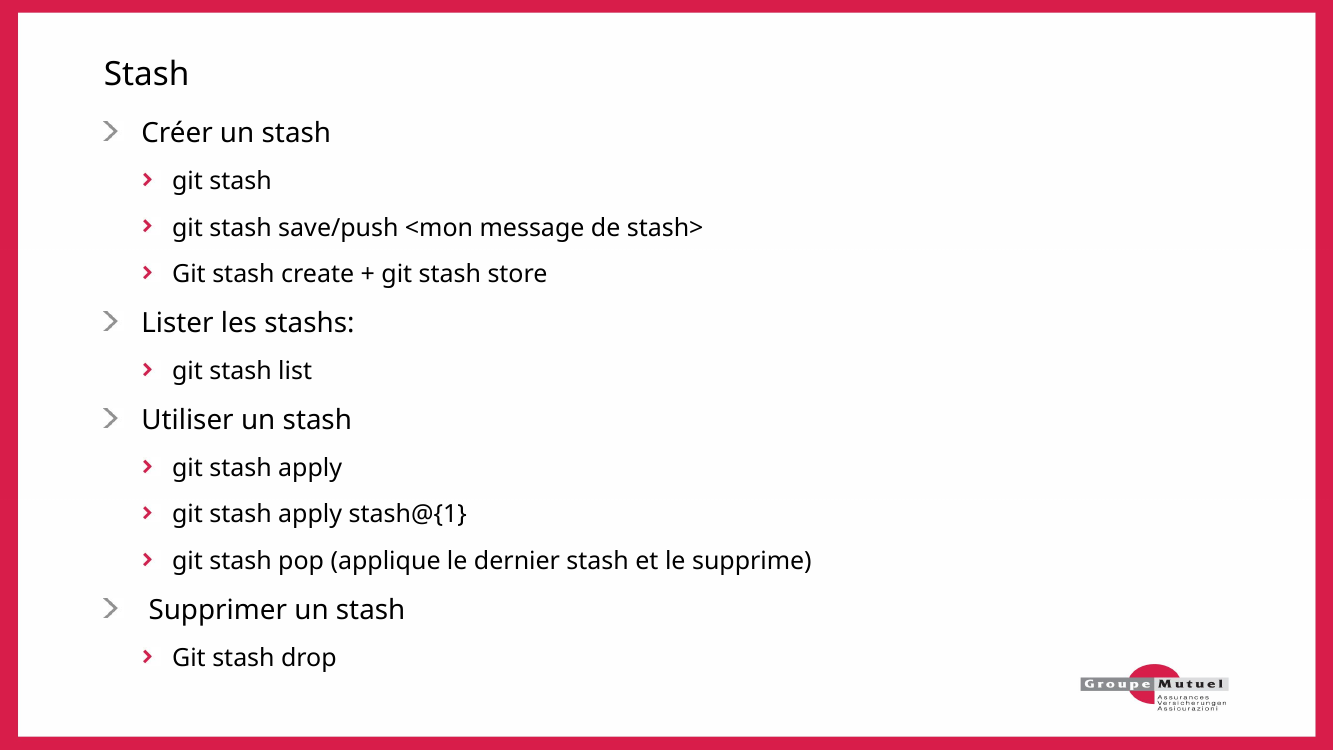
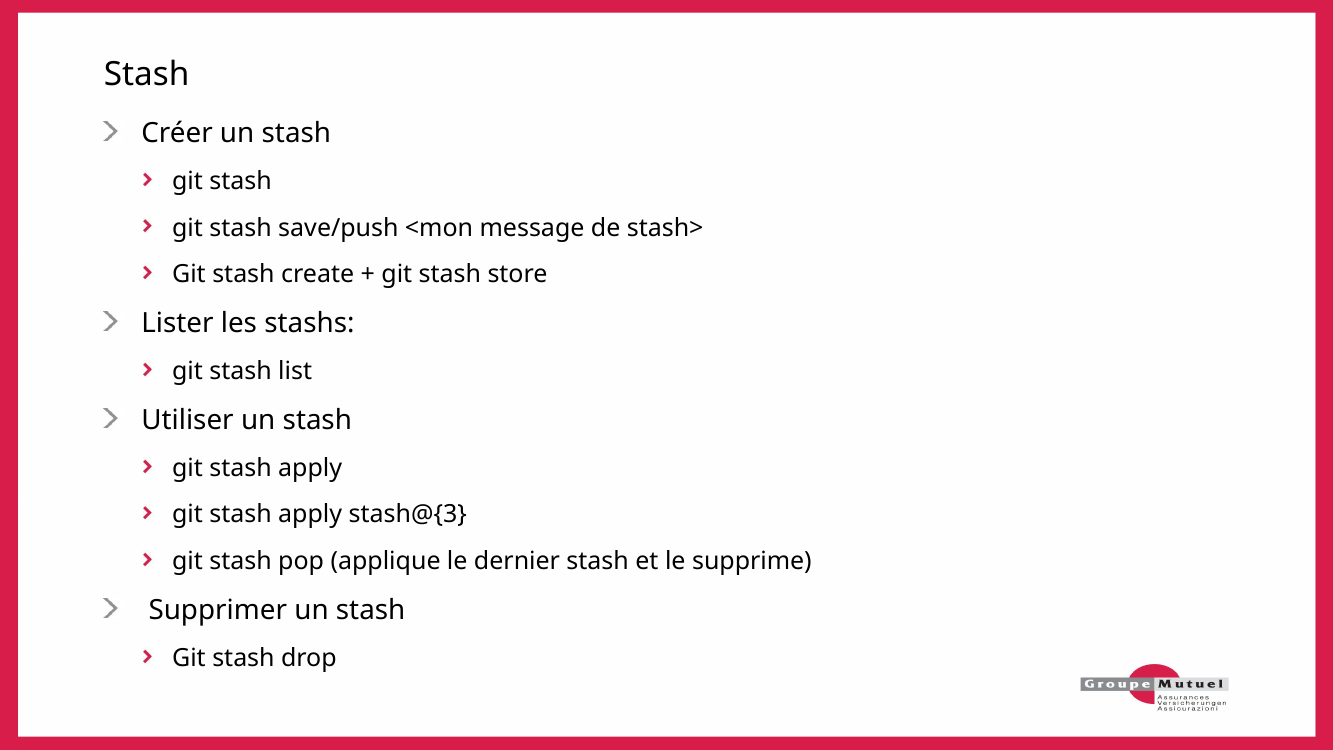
stash@{1: stash@{1 -> stash@{3 (408, 515)
